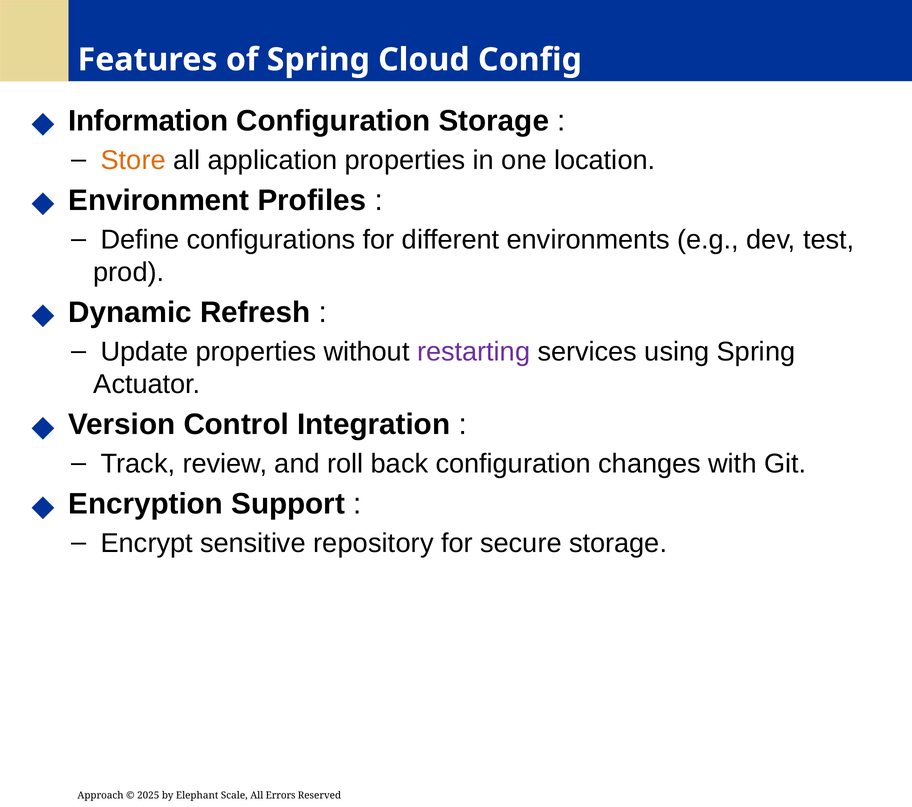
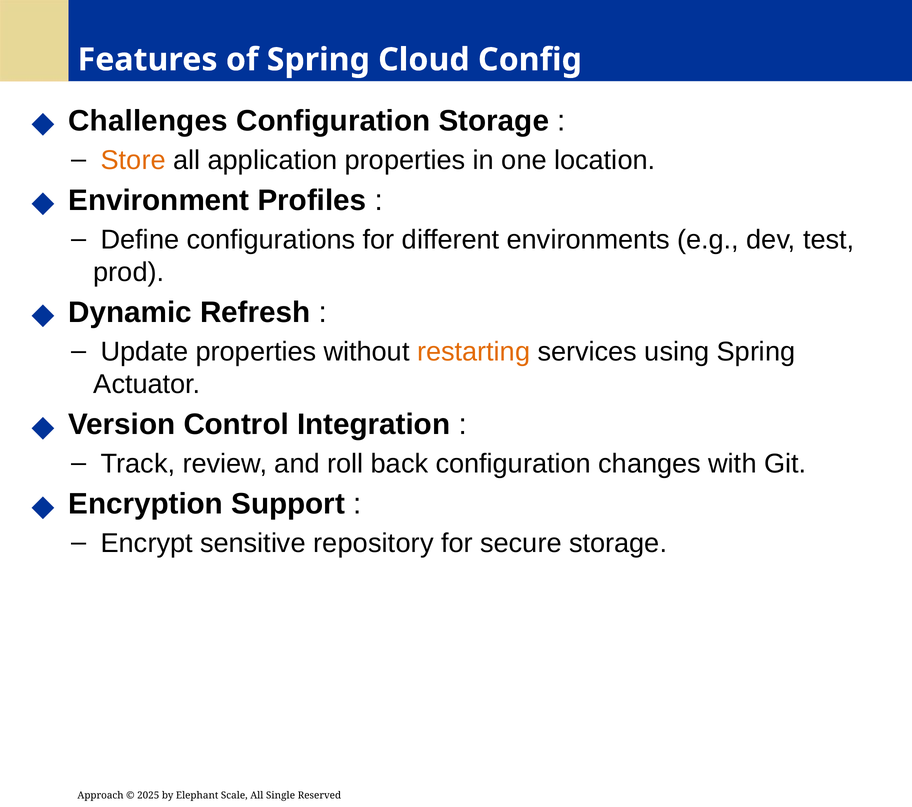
Information: Information -> Challenges (148, 121)
restarting colour: purple -> orange (474, 352)
Errors: Errors -> Single (281, 796)
